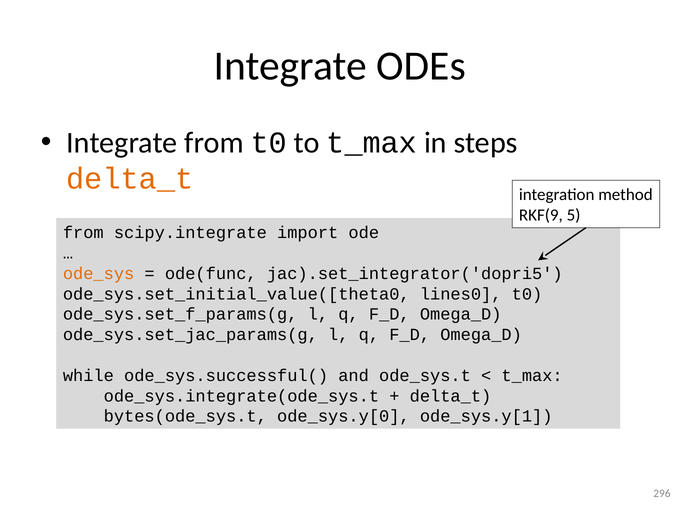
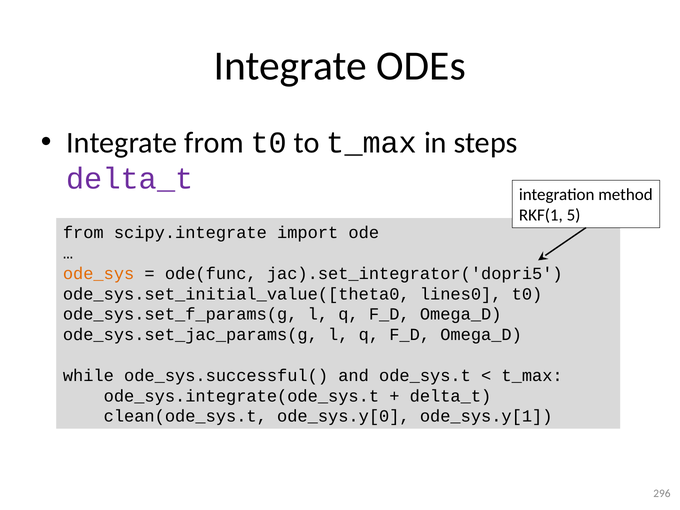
delta_t colour: orange -> purple (130, 179)
RKF(9: RKF(9 -> RKF(1 (541, 215)
bytes(ode_sys.t: bytes(ode_sys.t -> clean(ode_sys.t (185, 416)
